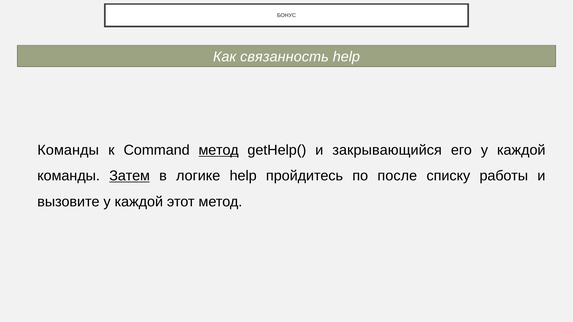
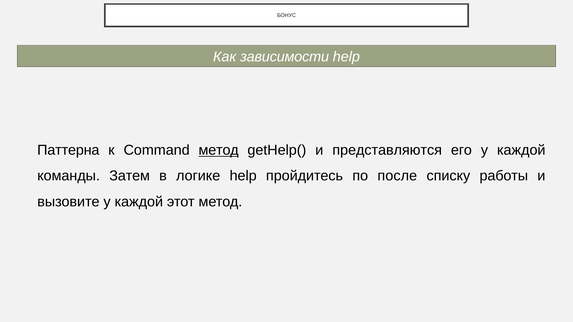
связанность: связанность -> зависимости (285, 57)
Команды: Команды -> Паттерна (68, 150)
закрывающийся: закрывающийся -> представляются (387, 150)
Затем underline: present -> none (130, 176)
